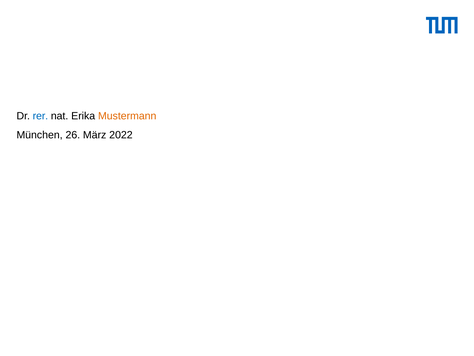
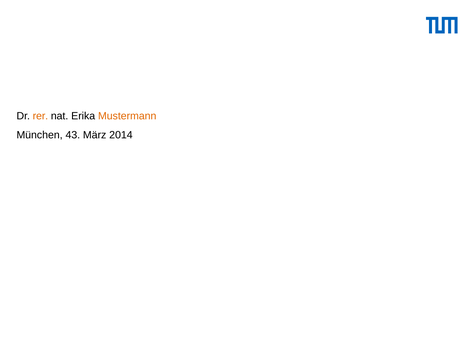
rer colour: blue -> orange (40, 116)
26: 26 -> 43 (73, 135)
2022: 2022 -> 2014 (121, 135)
